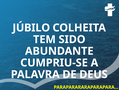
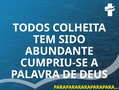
JÚBILO: JÚBILO -> TODOS (31, 28)
